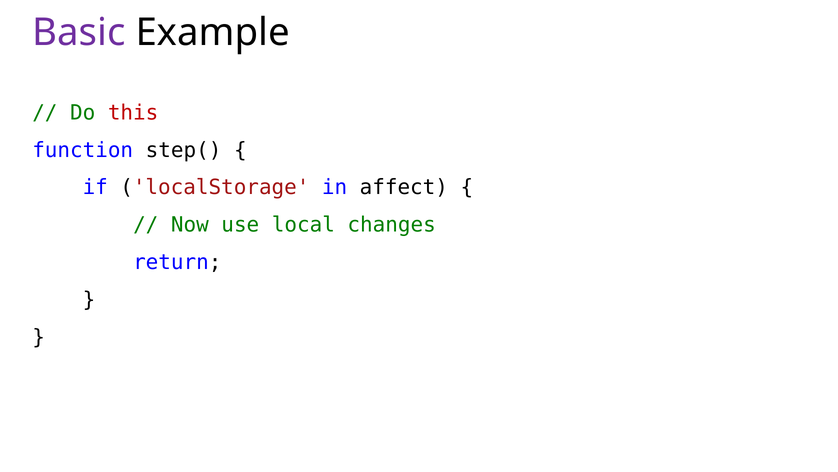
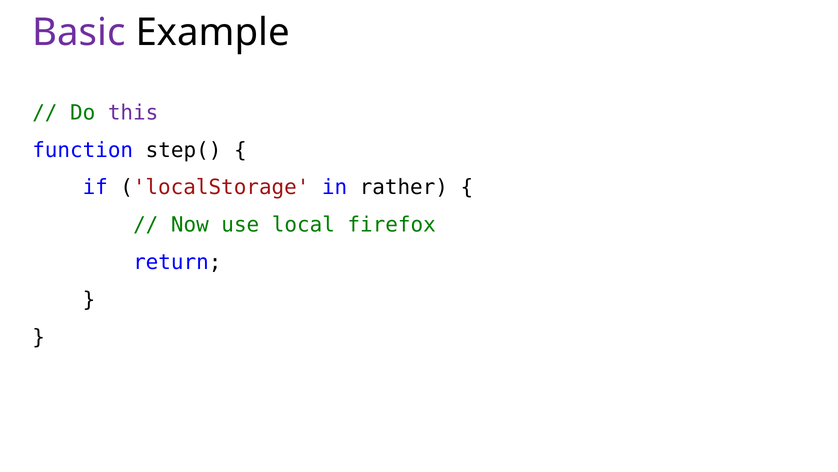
this colour: red -> purple (133, 113)
affect: affect -> rather (404, 187)
changes: changes -> firefox (392, 225)
